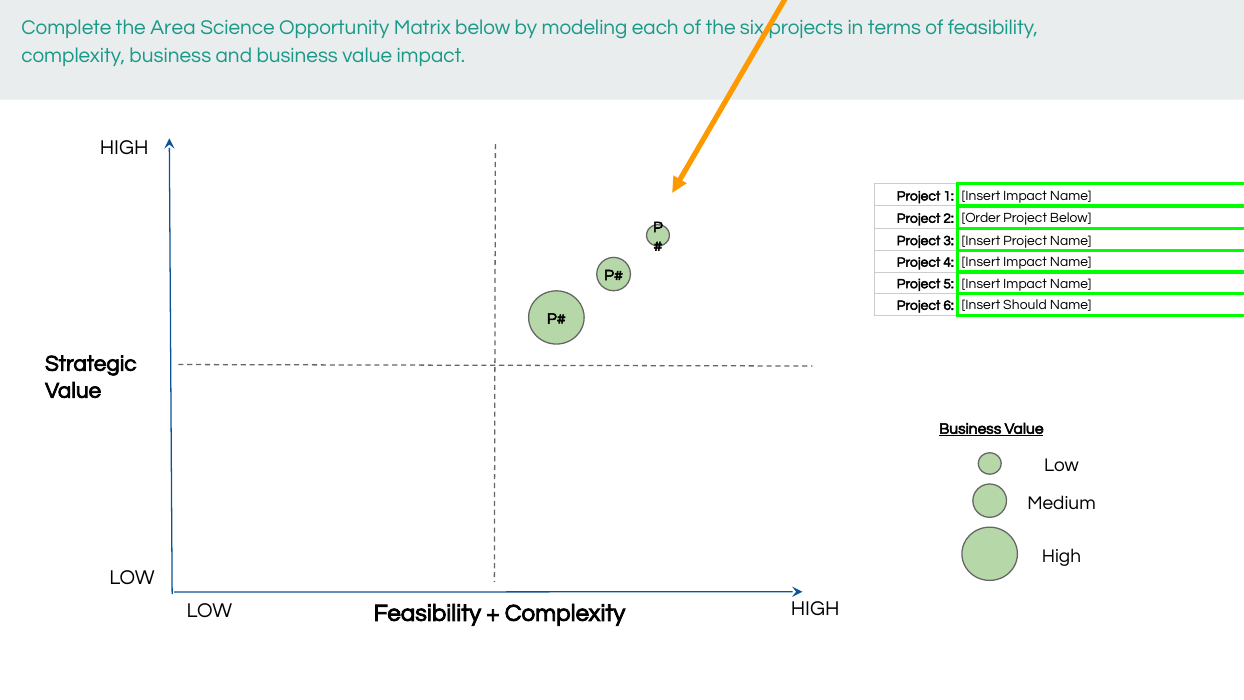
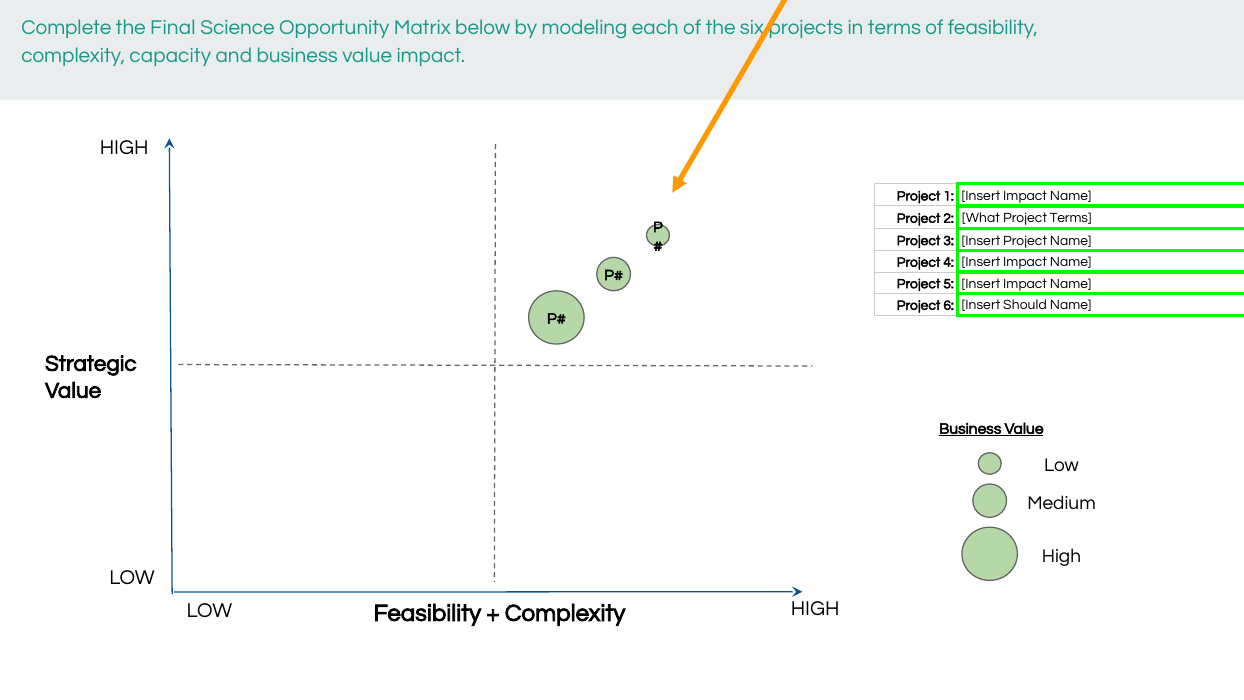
Area: Area -> Final (173, 27)
complexity business: business -> capacity (170, 56)
Order: Order -> What (981, 218)
Project Below: Below -> Terms (1071, 218)
